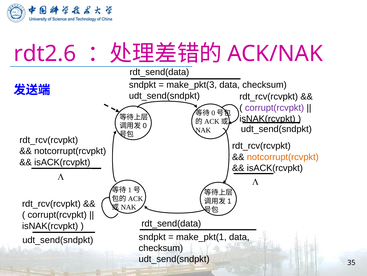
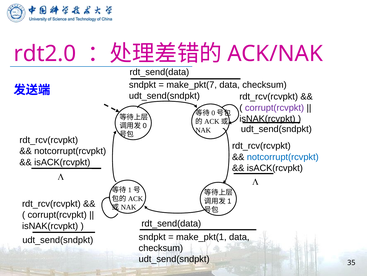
rdt2.6: rdt2.6 -> rdt2.0 (45, 54)
make_pkt(3: make_pkt(3 -> make_pkt(7 (192, 84)
notcorrupt(rcvpkt colour: orange -> blue (283, 157)
